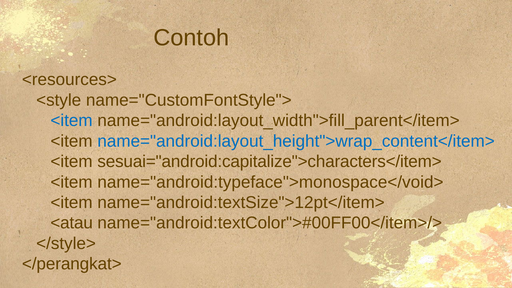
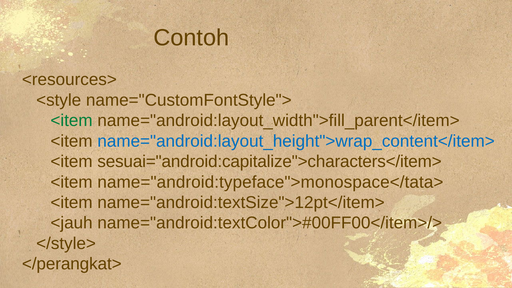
<item colour: blue -> green (72, 121)
name="android:typeface">monospace</void>: name="android:typeface">monospace</void> -> name="android:typeface">monospace</tata> (270, 182)
<atau: <atau -> <jauh (72, 223)
